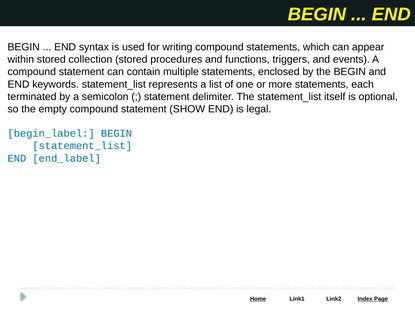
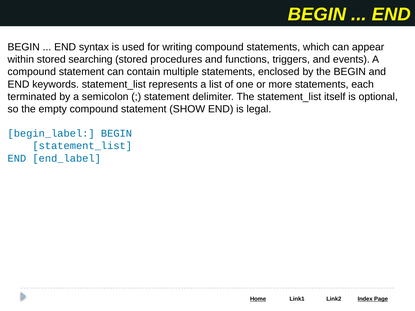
collection: collection -> searching (91, 59)
